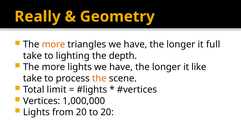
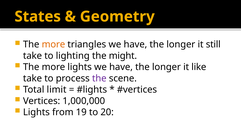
Really: Really -> States (38, 16)
full: full -> still (213, 44)
depth: depth -> might (123, 56)
the colour: orange -> purple (99, 78)
from 20: 20 -> 19 (81, 112)
